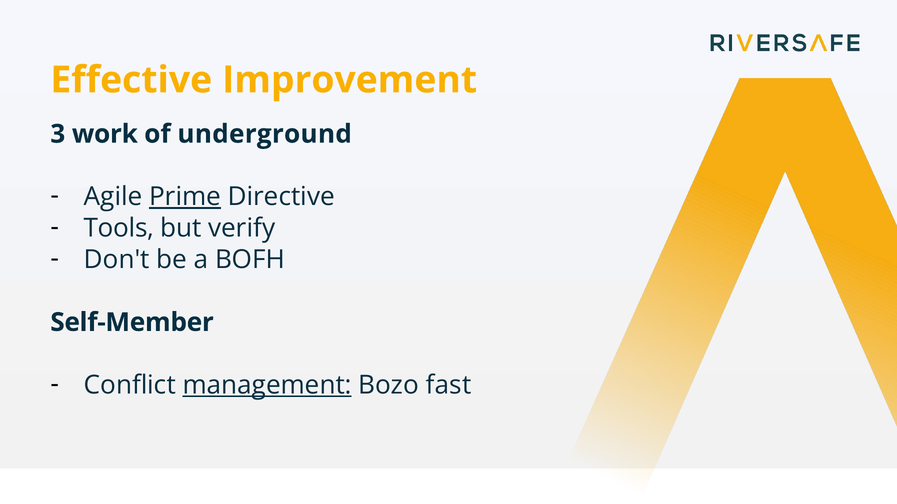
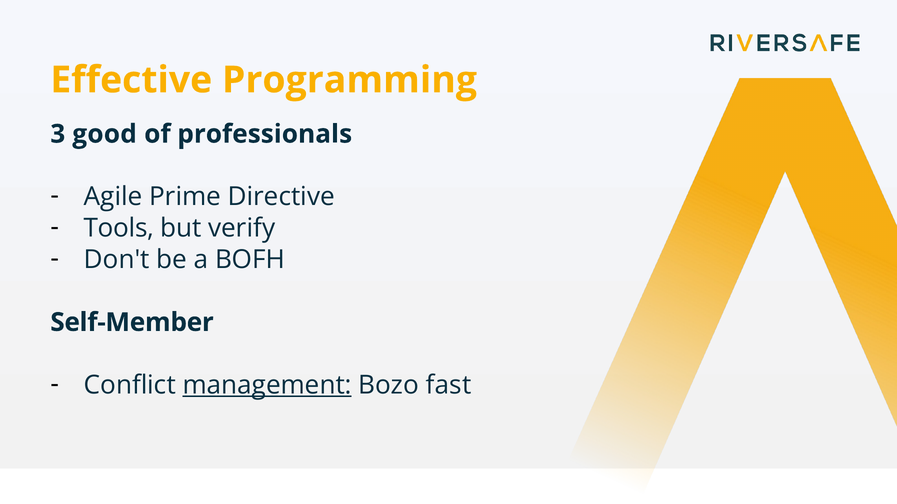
Improvement: Improvement -> Programming (349, 80)
work: work -> good (105, 134)
underground: underground -> professionals (265, 134)
Prime underline: present -> none (185, 197)
